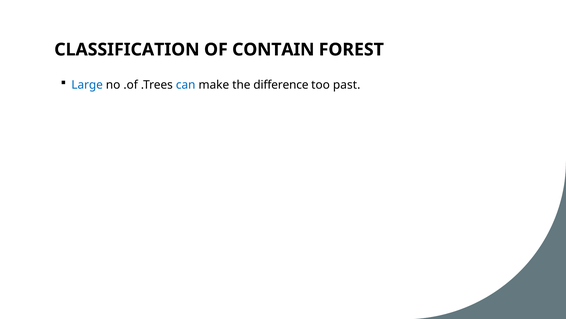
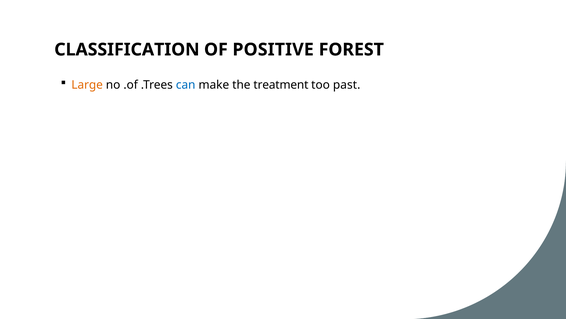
CONTAIN: CONTAIN -> POSITIVE (273, 50)
Large colour: blue -> orange (87, 85)
difference: difference -> treatment (281, 85)
